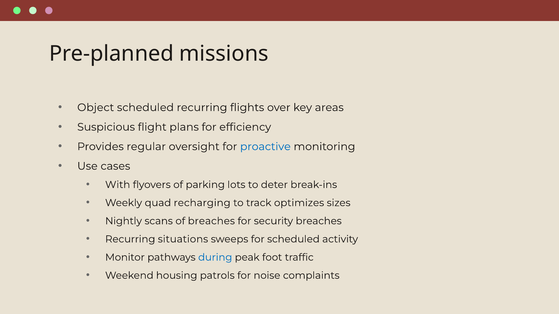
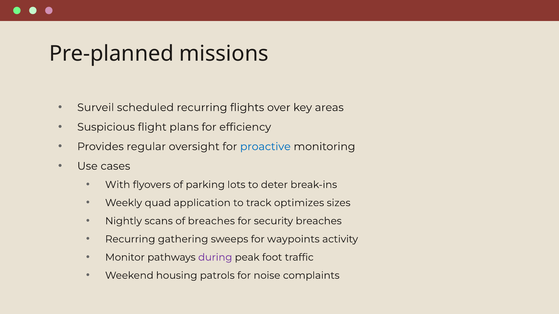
Object: Object -> Surveil (96, 108)
recharging: recharging -> application (202, 203)
situations: situations -> gathering (183, 239)
for scheduled: scheduled -> waypoints (293, 239)
during colour: blue -> purple (215, 258)
